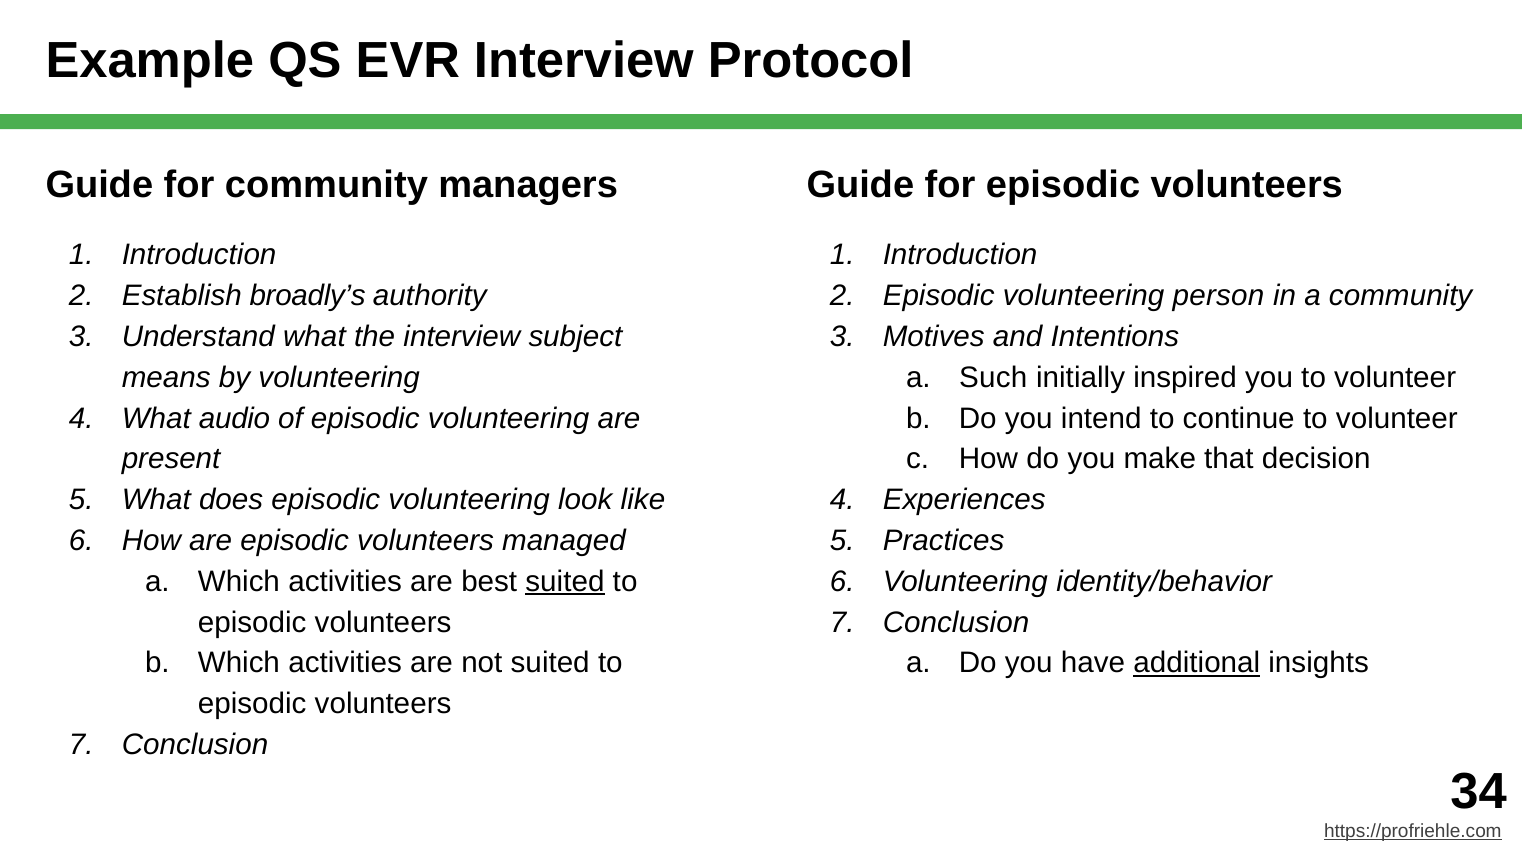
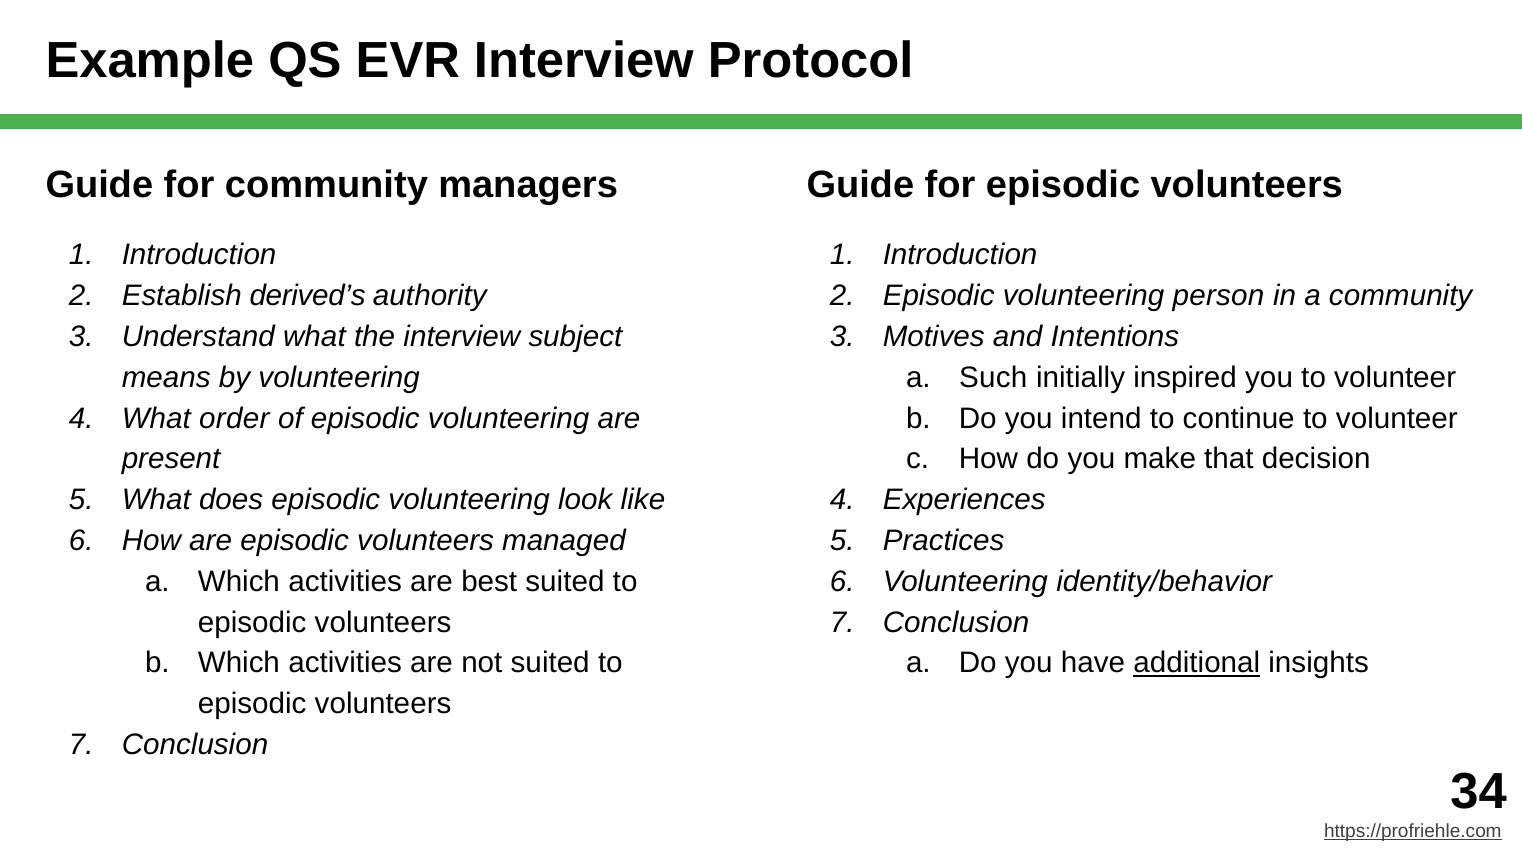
broadly’s: broadly’s -> derived’s (308, 296)
audio: audio -> order (234, 418)
suited underline: present -> none (565, 582)
